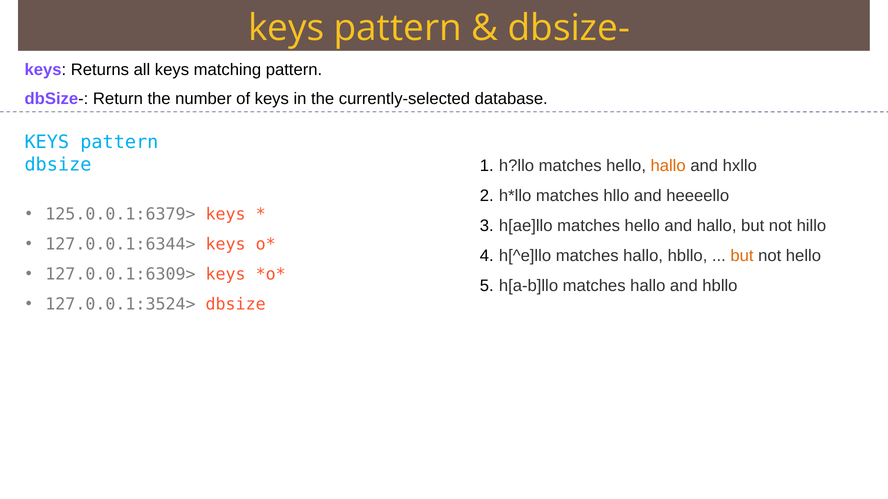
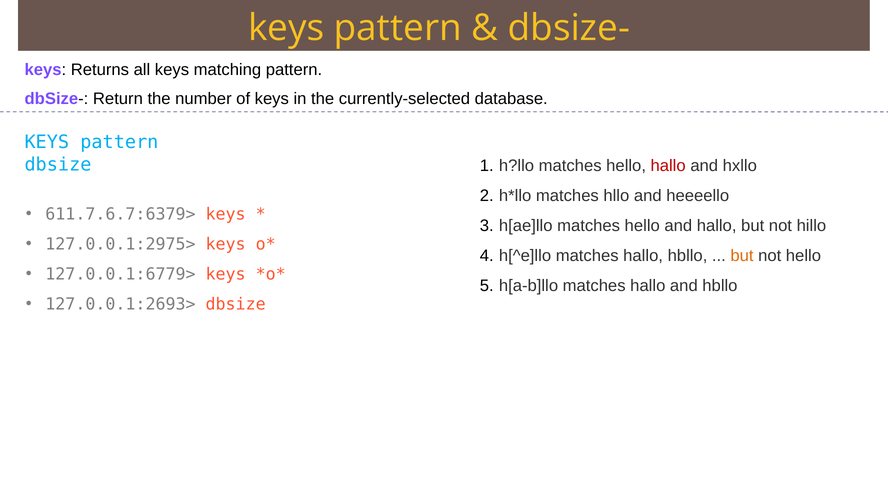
hallo colour: orange -> red (668, 166)
125.0.0.1:6379>: 125.0.0.1:6379> -> 611.7.6.7:6379> (120, 214)
127.0.0.1:6344>: 127.0.0.1:6344> -> 127.0.0.1:2975> (120, 244)
127.0.0.1:6309>: 127.0.0.1:6309> -> 127.0.0.1:6779> (120, 274)
127.0.0.1:3524>: 127.0.0.1:3524> -> 127.0.0.1:2693> (120, 304)
